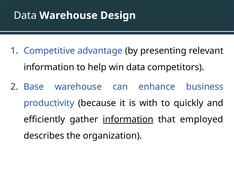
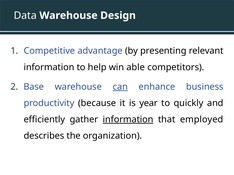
win data: data -> able (136, 67)
can underline: none -> present (120, 87)
with: with -> year (149, 103)
